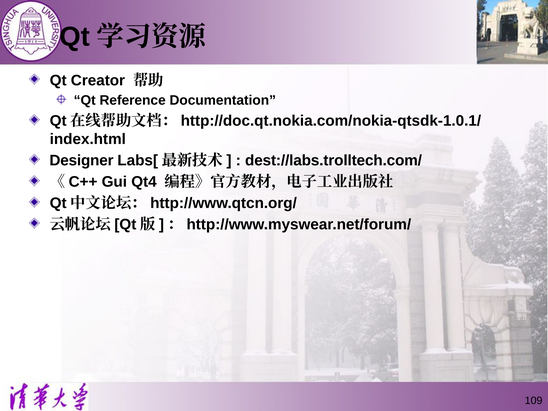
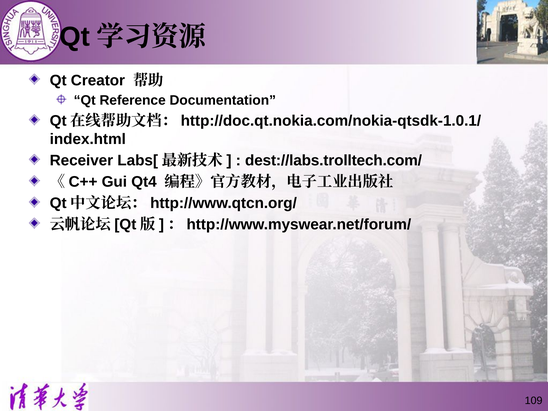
Designer: Designer -> Receiver (81, 160)
